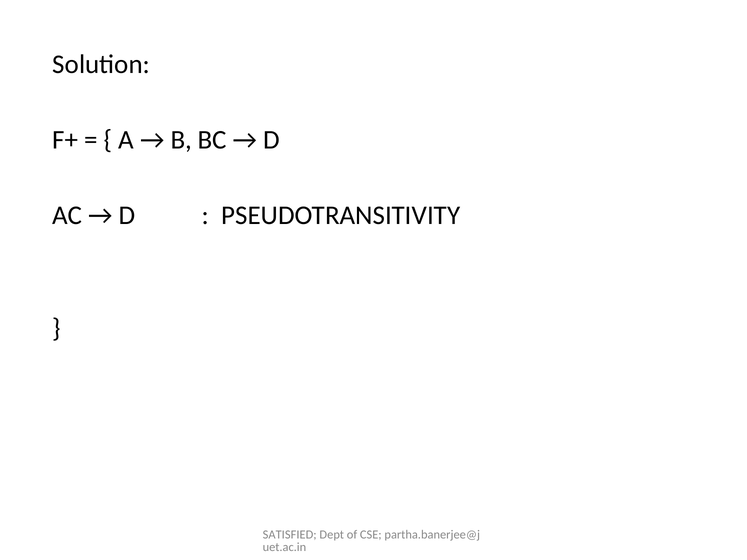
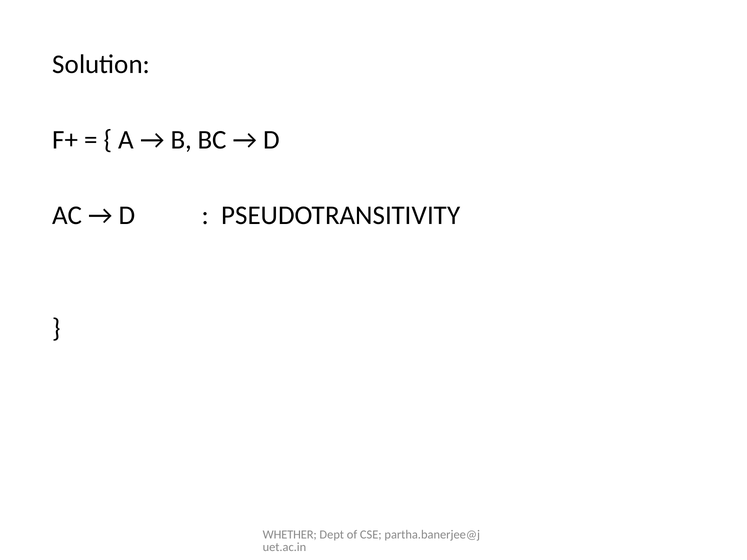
SATISFIED: SATISFIED -> WHETHER (290, 535)
